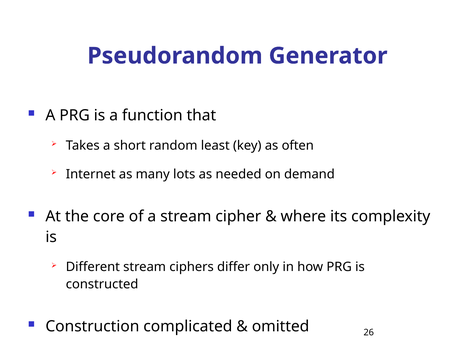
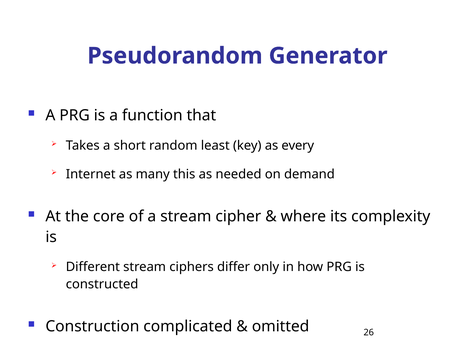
often: often -> every (298, 146)
lots: lots -> this (184, 174)
